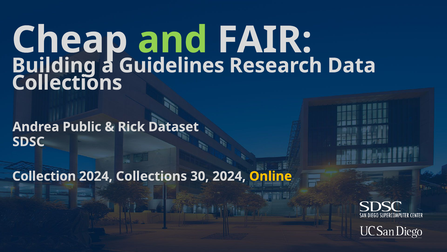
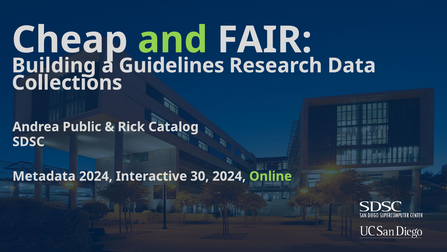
Dataset: Dataset -> Catalog (173, 127)
Collection: Collection -> Metadata (44, 176)
2024 Collections: Collections -> Interactive (151, 176)
Online colour: yellow -> light green (271, 176)
